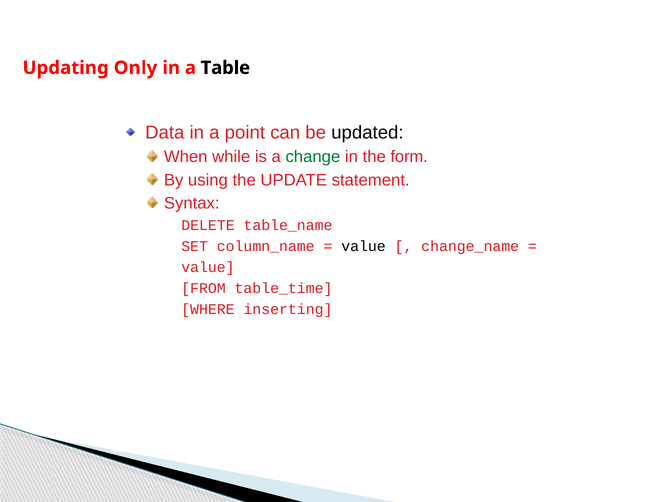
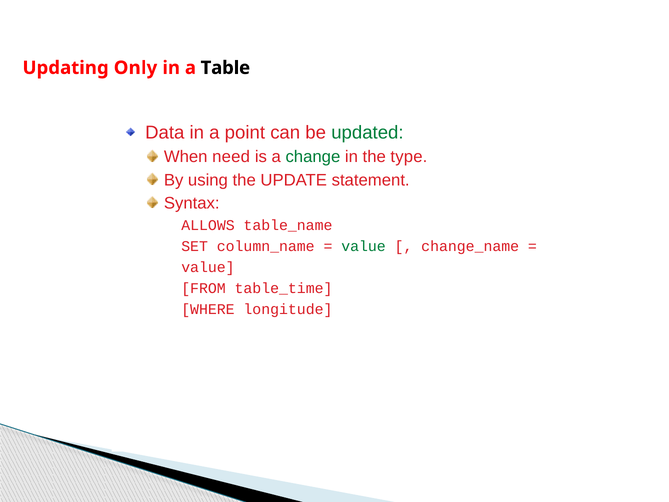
updated colour: black -> green (367, 133)
while: while -> need (231, 157)
form: form -> type (409, 157)
DELETE: DELETE -> ALLOWS (208, 225)
value colour: black -> green (363, 246)
inserting: inserting -> longitude (288, 309)
